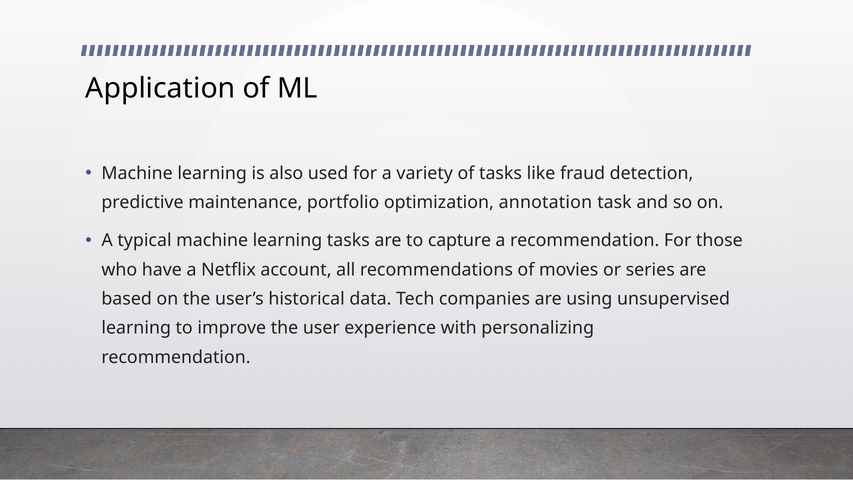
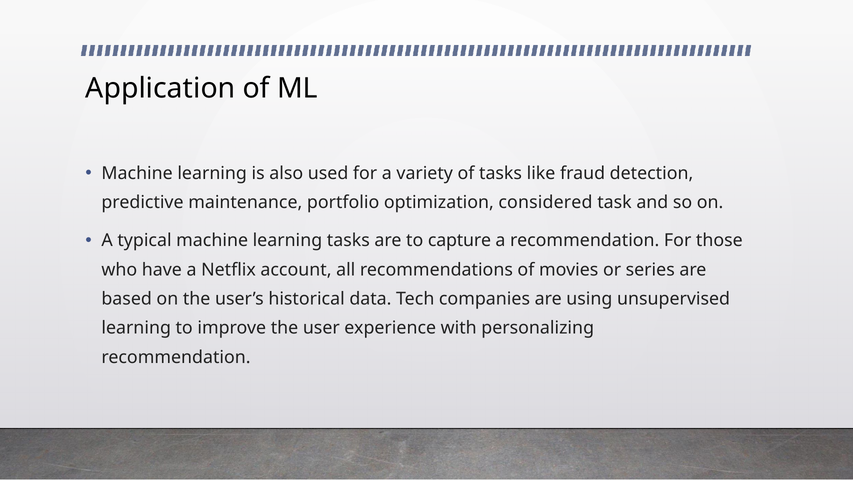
annotation: annotation -> considered (545, 202)
